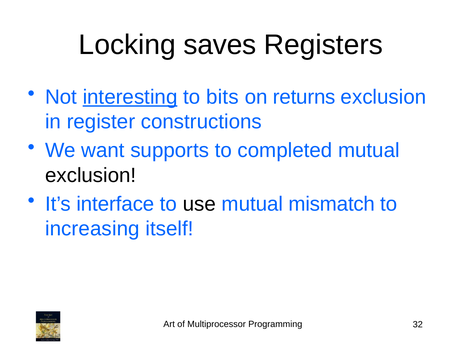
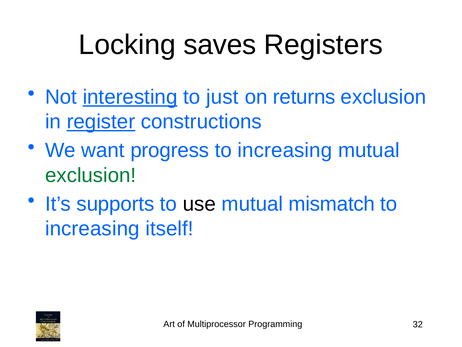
bits: bits -> just (222, 97)
register underline: none -> present (101, 122)
supports: supports -> progress (170, 150)
completed: completed -> increasing (285, 150)
exclusion colour: black -> green (91, 175)
interface: interface -> supports (115, 204)
